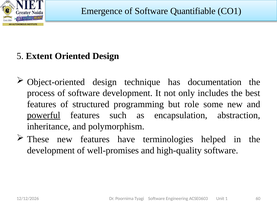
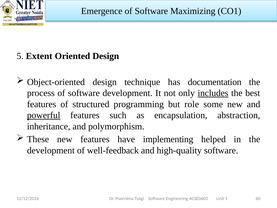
Quantifiable: Quantifiable -> Maximizing (193, 11)
includes underline: none -> present (213, 93)
terminologies: terminologies -> implementing (168, 139)
well-promises: well-promises -> well-feedback (113, 150)
